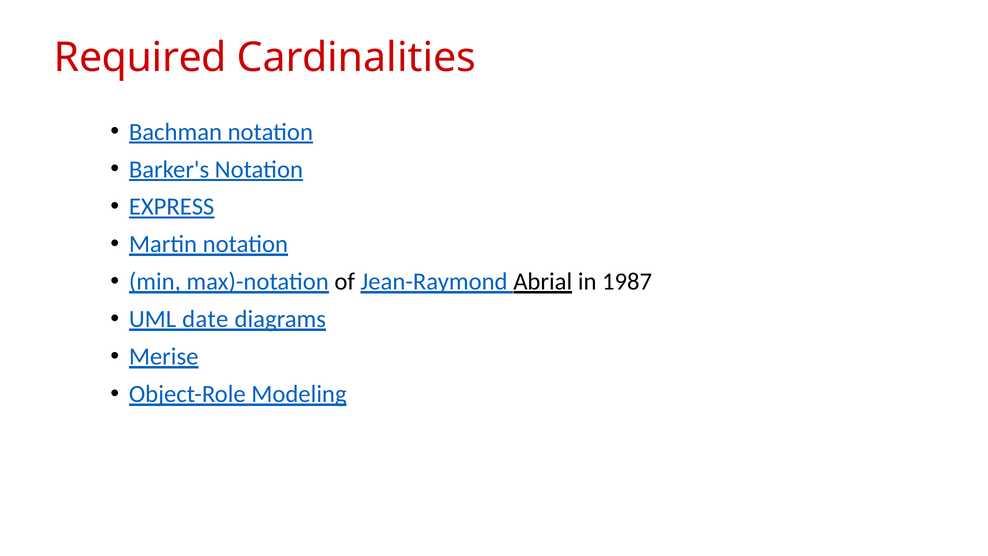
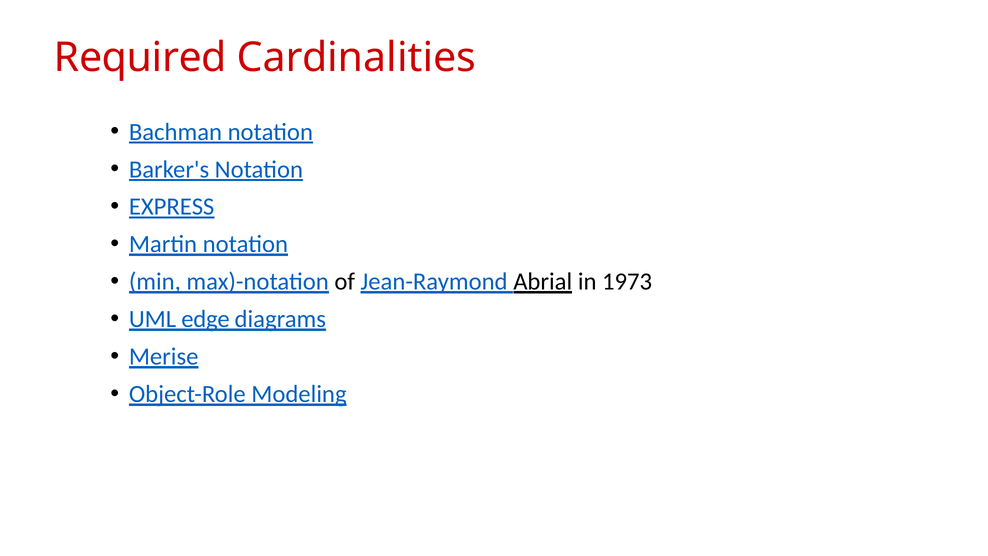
1987: 1987 -> 1973 (627, 282)
date: date -> edge (206, 319)
